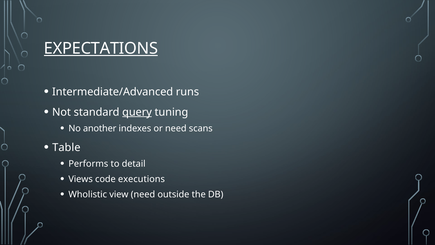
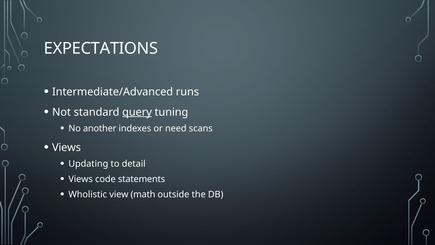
EXPECTATIONS underline: present -> none (101, 48)
Table: Table -> Views (66, 147)
Performs: Performs -> Updating (88, 164)
executions: executions -> statements (142, 179)
view need: need -> math (143, 194)
